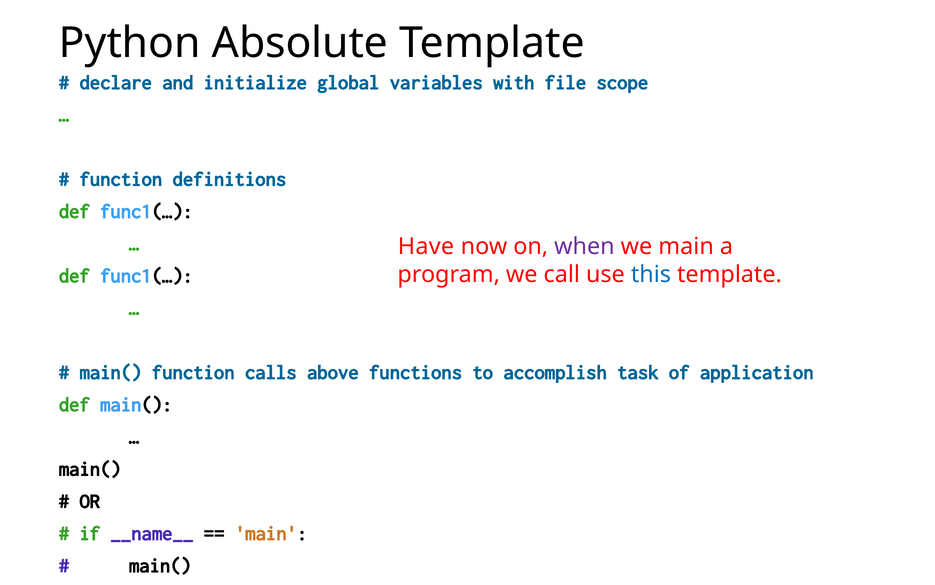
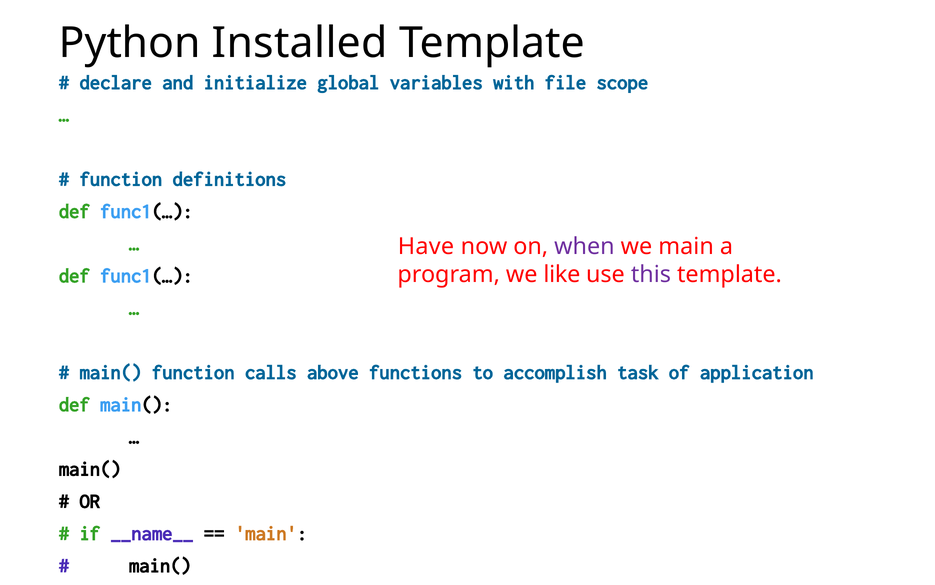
Absolute: Absolute -> Installed (300, 43)
call: call -> like (562, 274)
this colour: blue -> purple (651, 274)
